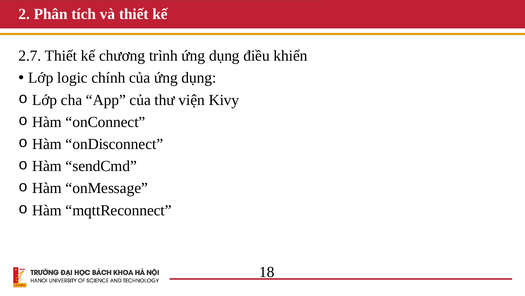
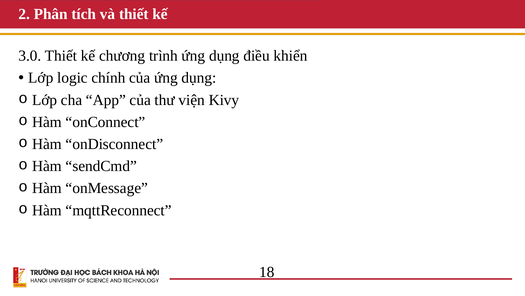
2.7: 2.7 -> 3.0 (30, 56)
